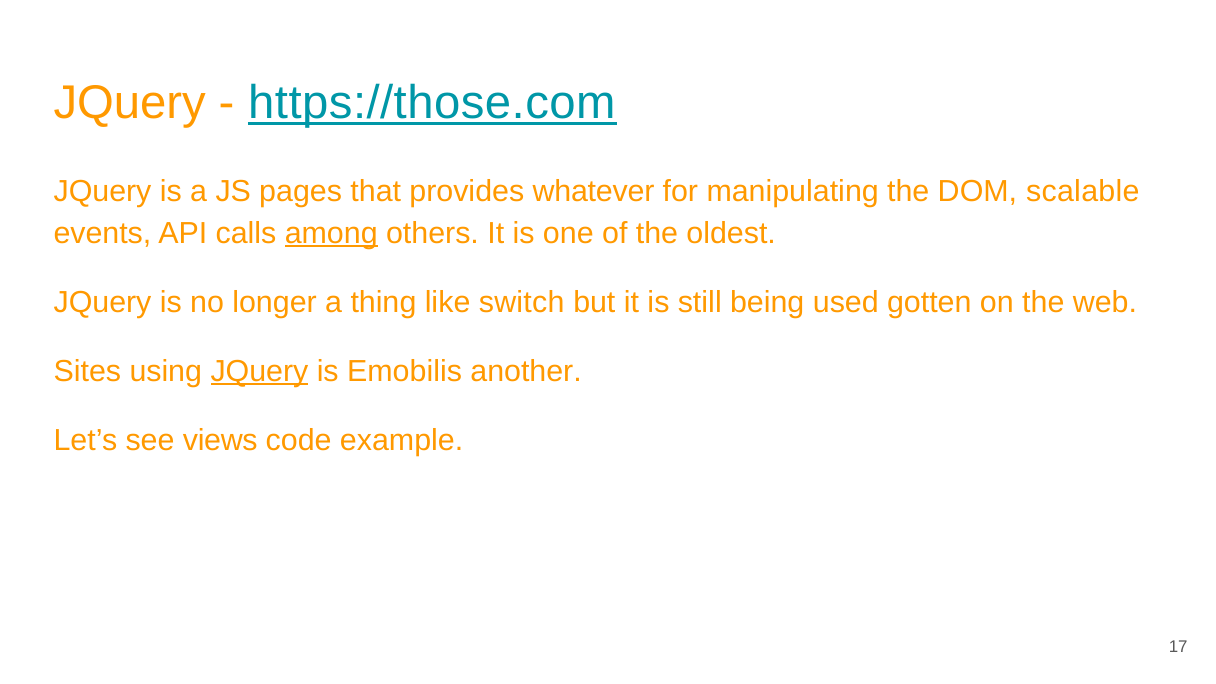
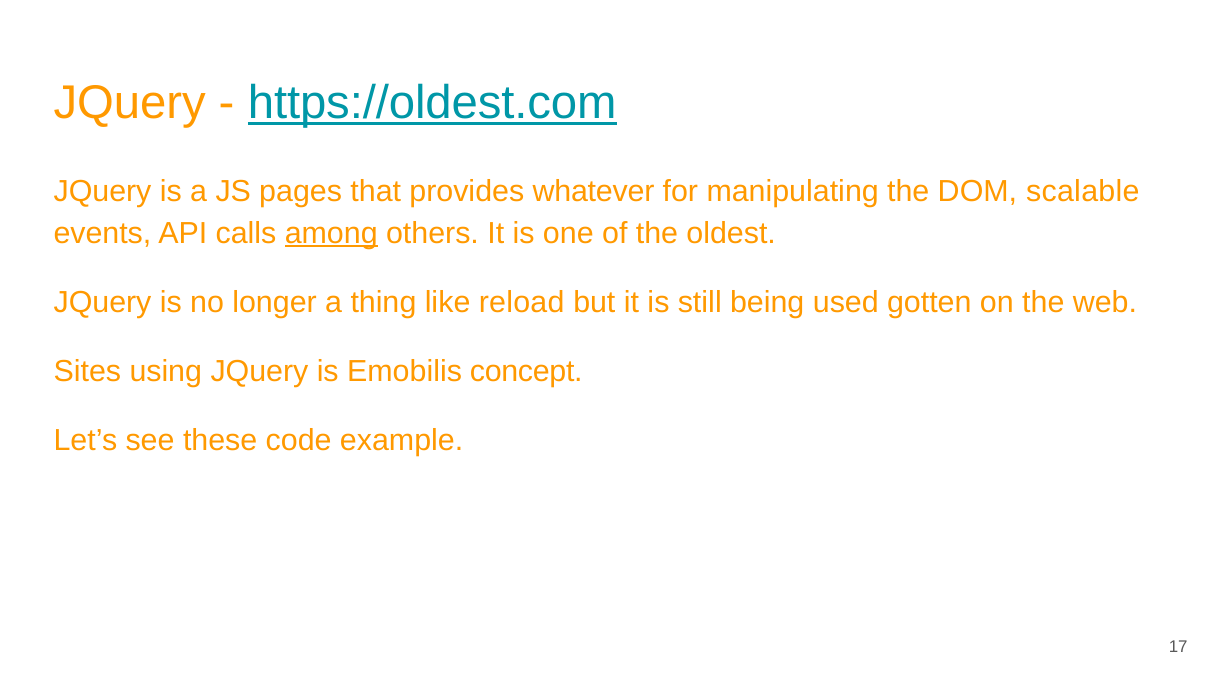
https://those.com: https://those.com -> https://oldest.com (432, 103)
switch: switch -> reload (522, 302)
JQuery underline: present -> none (259, 371)
another: another -> concept (526, 371)
views: views -> these (220, 440)
